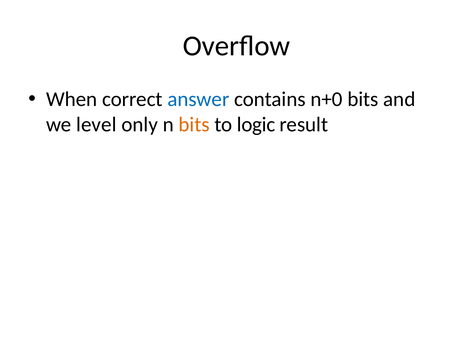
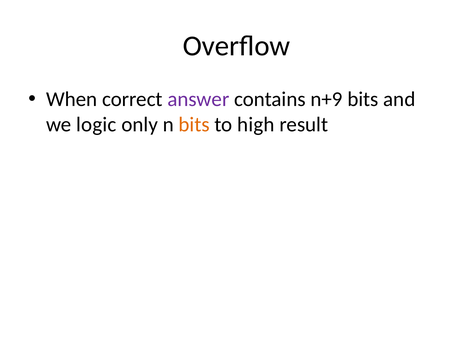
answer colour: blue -> purple (198, 99)
n+0: n+0 -> n+9 (327, 99)
level: level -> logic (96, 124)
logic: logic -> high (256, 124)
